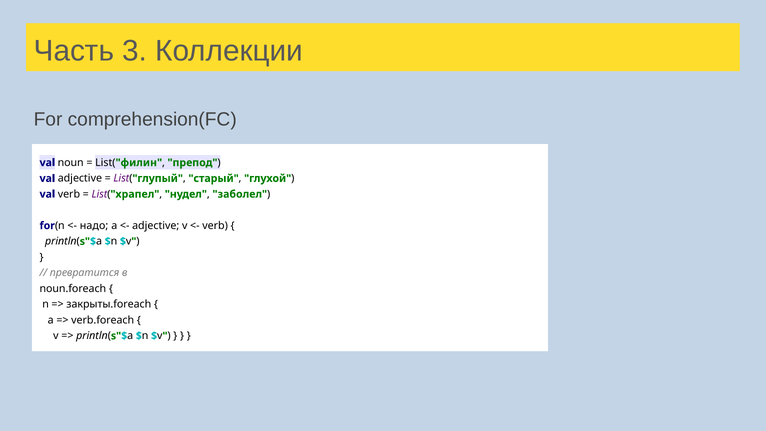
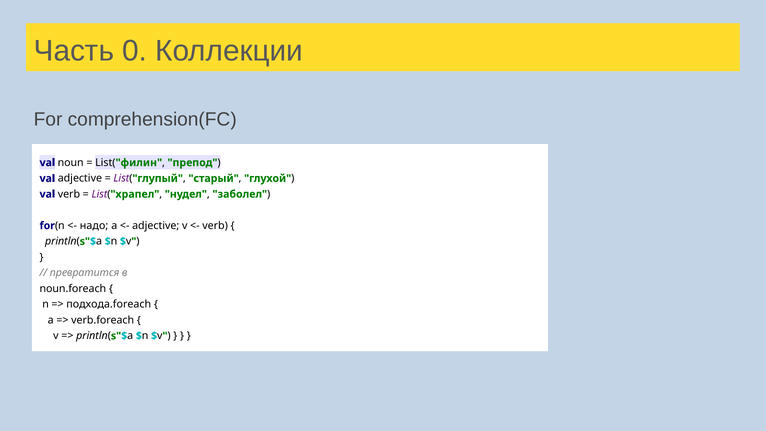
3: 3 -> 0 (135, 51)
закрыты.foreach: закрыты.foreach -> подхода.foreach (109, 304)
